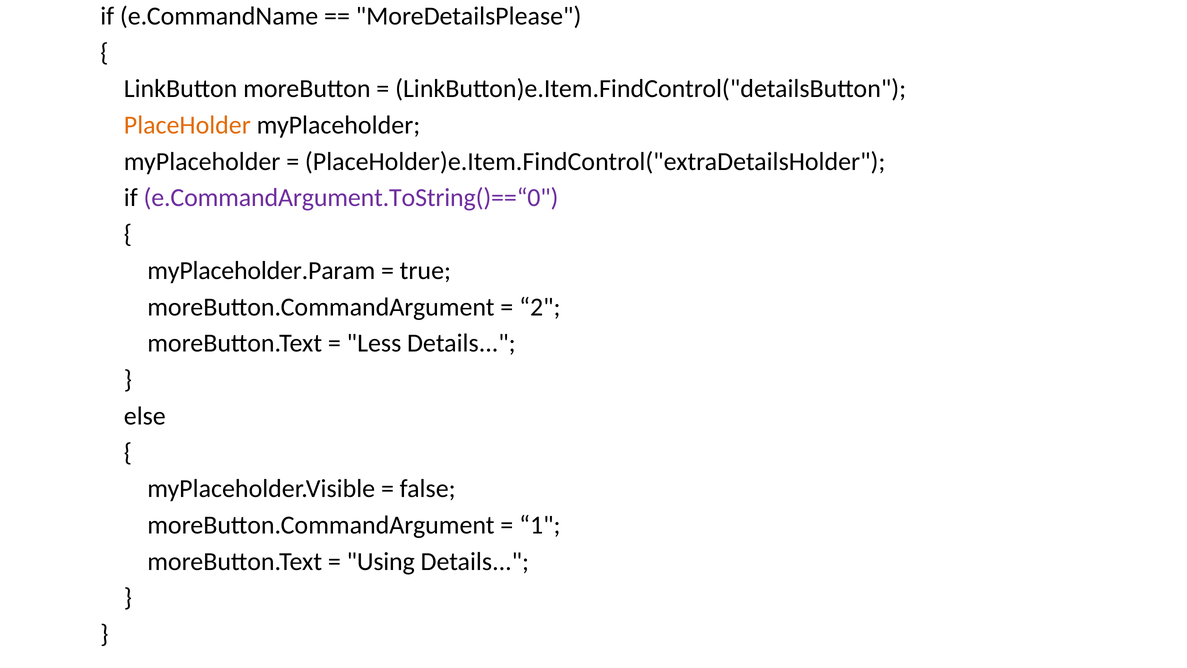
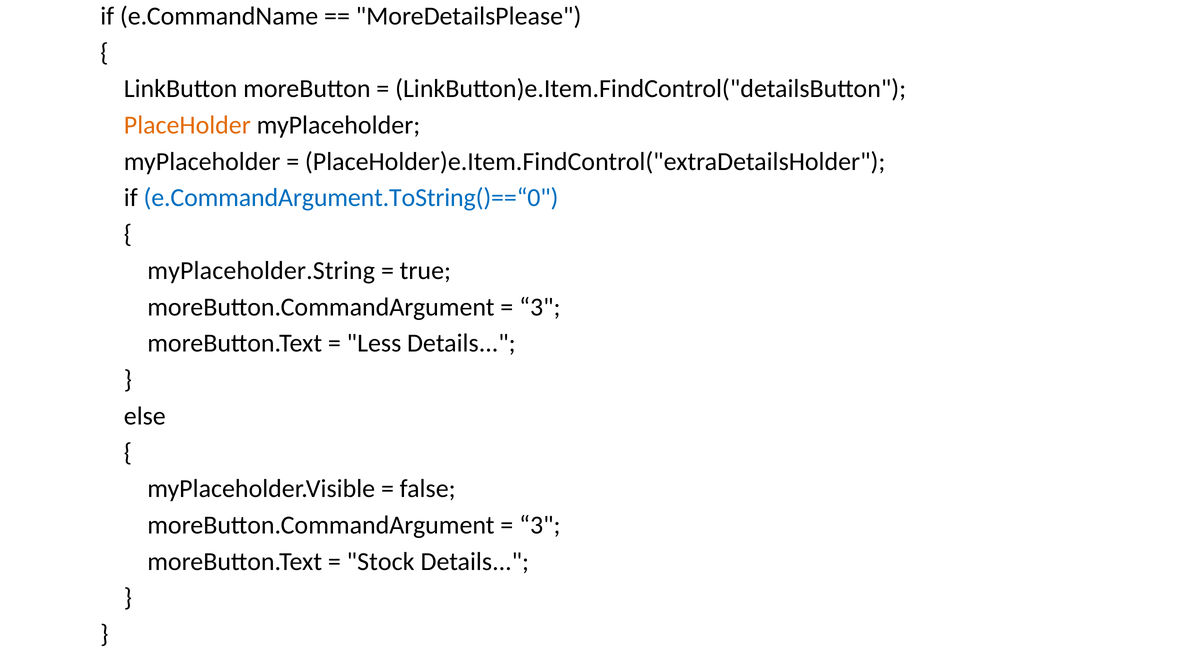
e.CommandArgument.ToString()==“0 colour: purple -> blue (351, 198)
myPlaceholder.Param: myPlaceholder.Param -> myPlaceholder.String (261, 270)
2: 2 -> 3 (540, 307)
1: 1 -> 3 (540, 525)
Using: Using -> Stock (381, 561)
